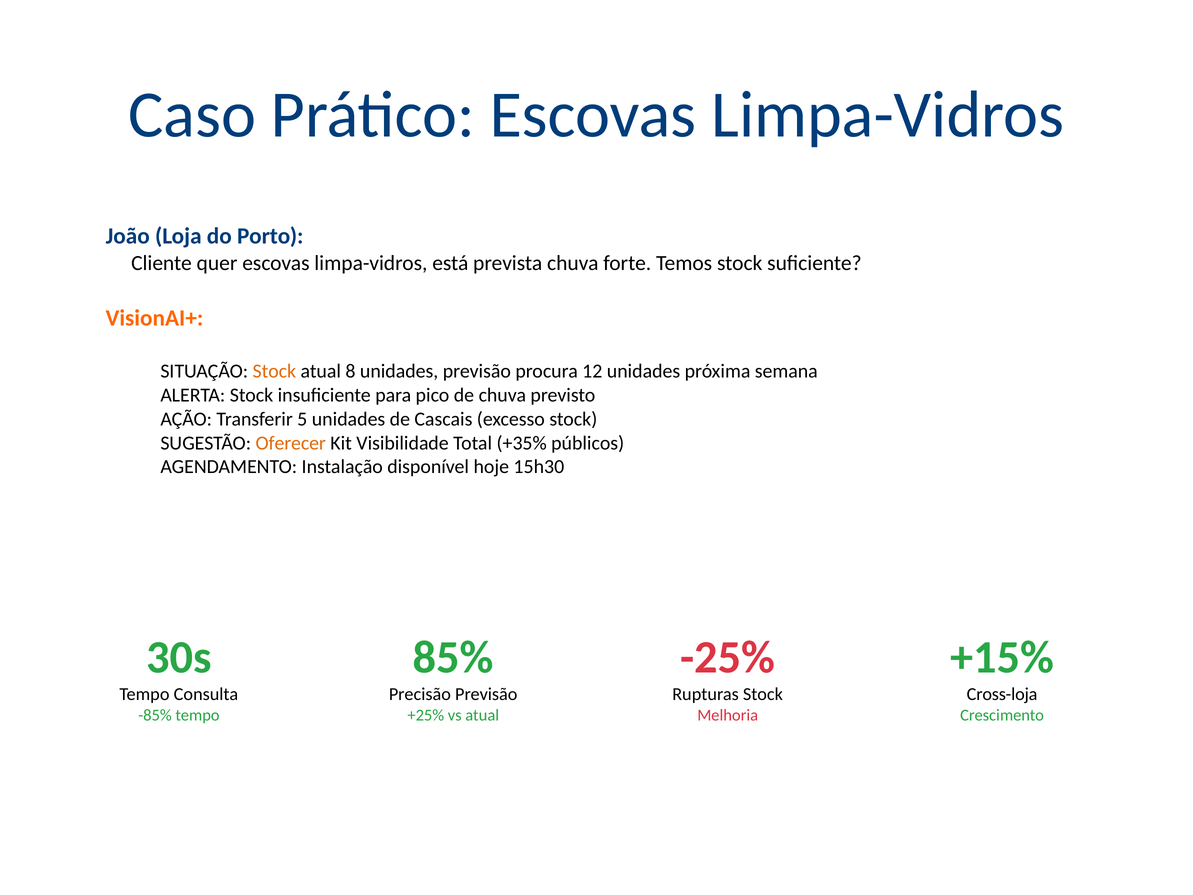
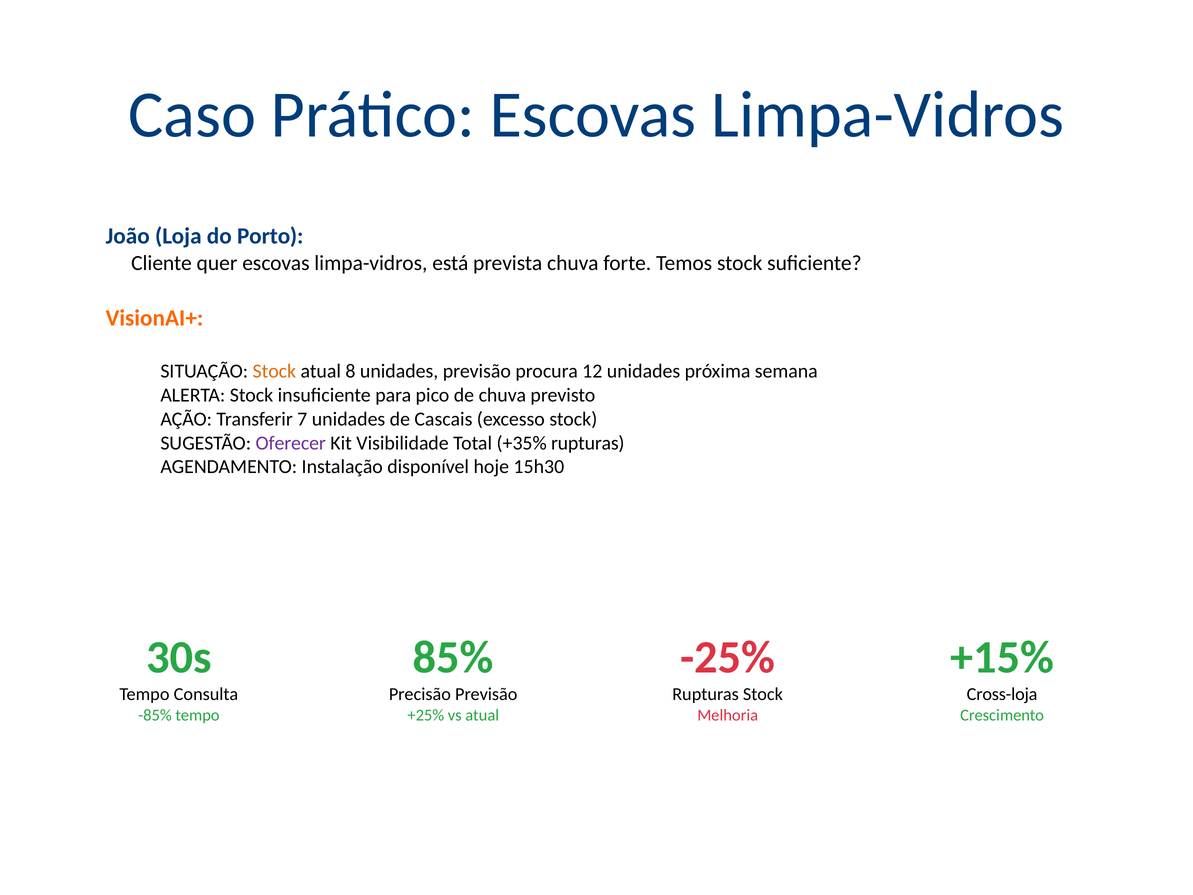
5: 5 -> 7 (302, 419)
Oferecer colour: orange -> purple (291, 443)
+35% públicos: públicos -> rupturas (588, 443)
